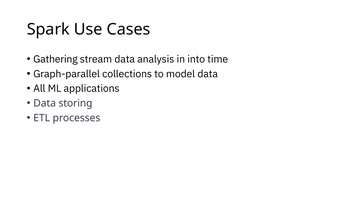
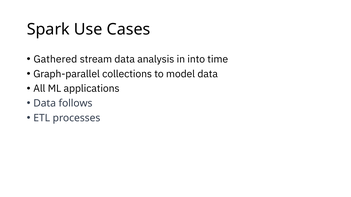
Gathering: Gathering -> Gathered (55, 59)
storing: storing -> follows (76, 103)
